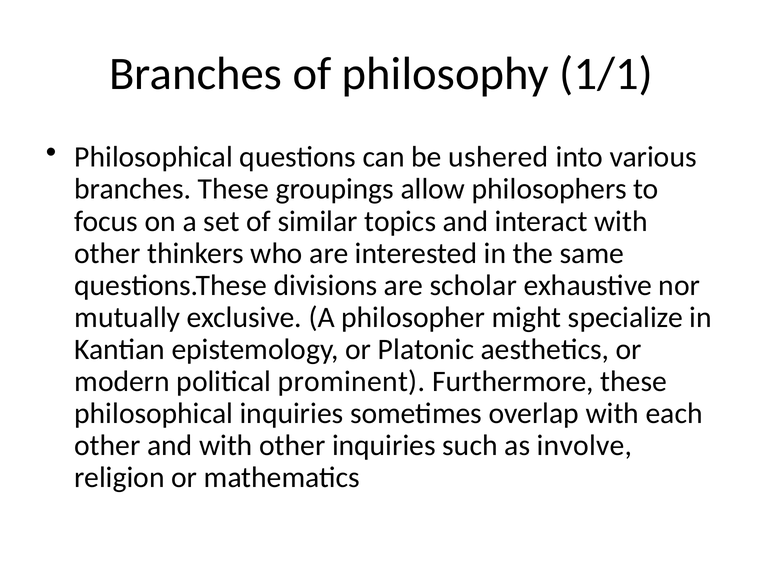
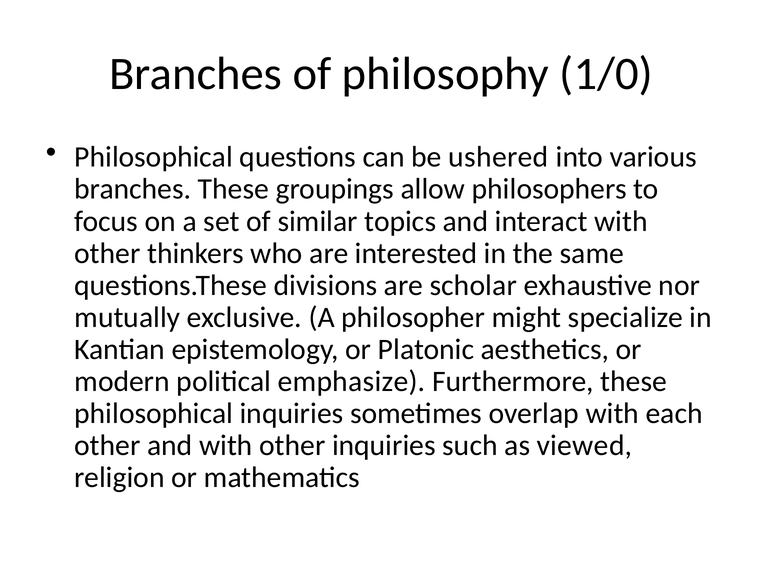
1/1: 1/1 -> 1/0 (606, 74)
prominent: prominent -> emphasize (352, 382)
involve: involve -> viewed (584, 446)
